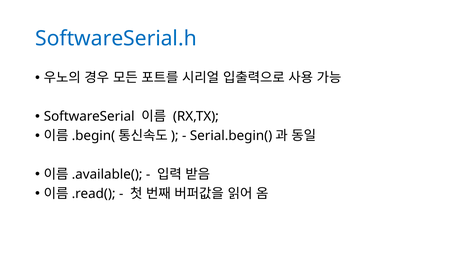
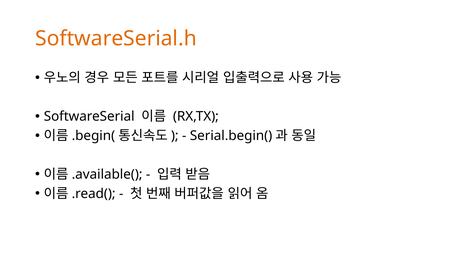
SoftwareSerial.h colour: blue -> orange (116, 39)
